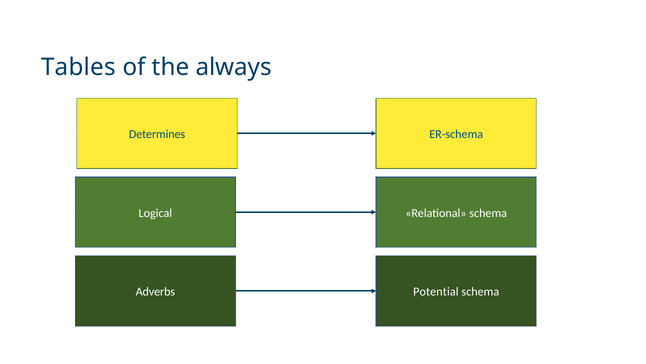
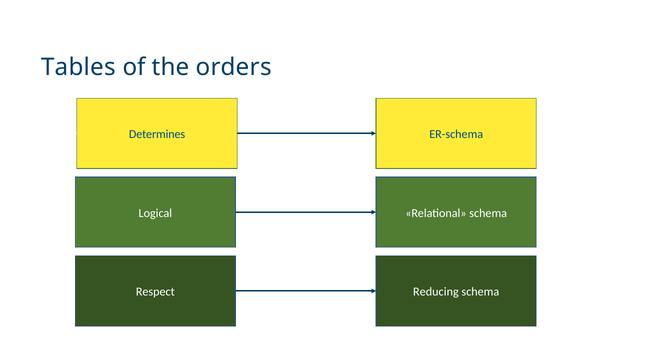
always: always -> orders (234, 67)
Adverbs: Adverbs -> Respect (155, 291)
Potential: Potential -> Reducing (436, 291)
